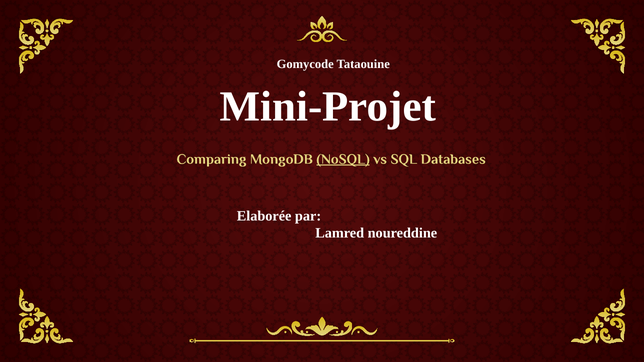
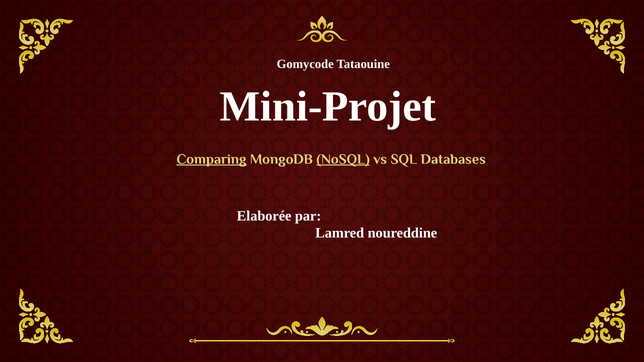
Comparing underline: none -> present (211, 159)
